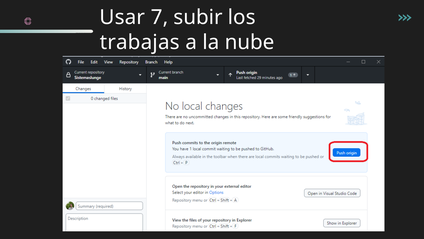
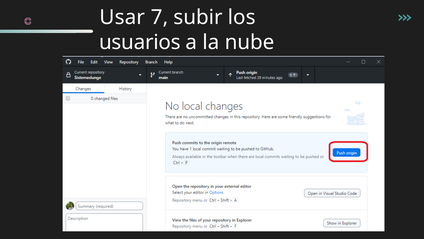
trabajas: trabajas -> usuarios (140, 42)
